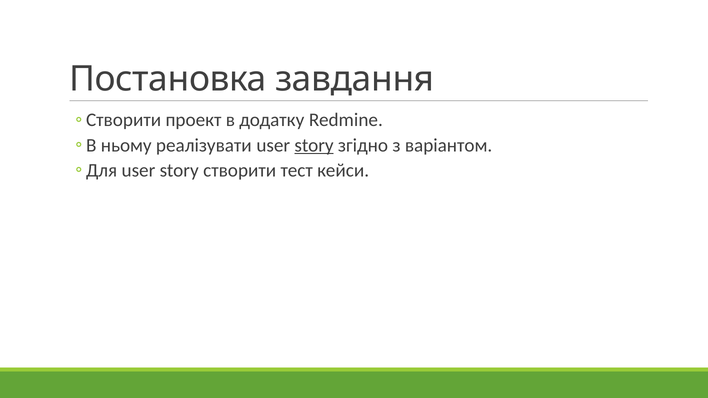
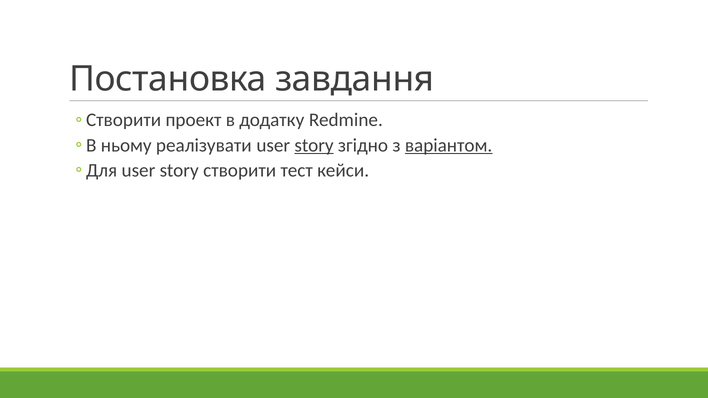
варіантом underline: none -> present (449, 145)
